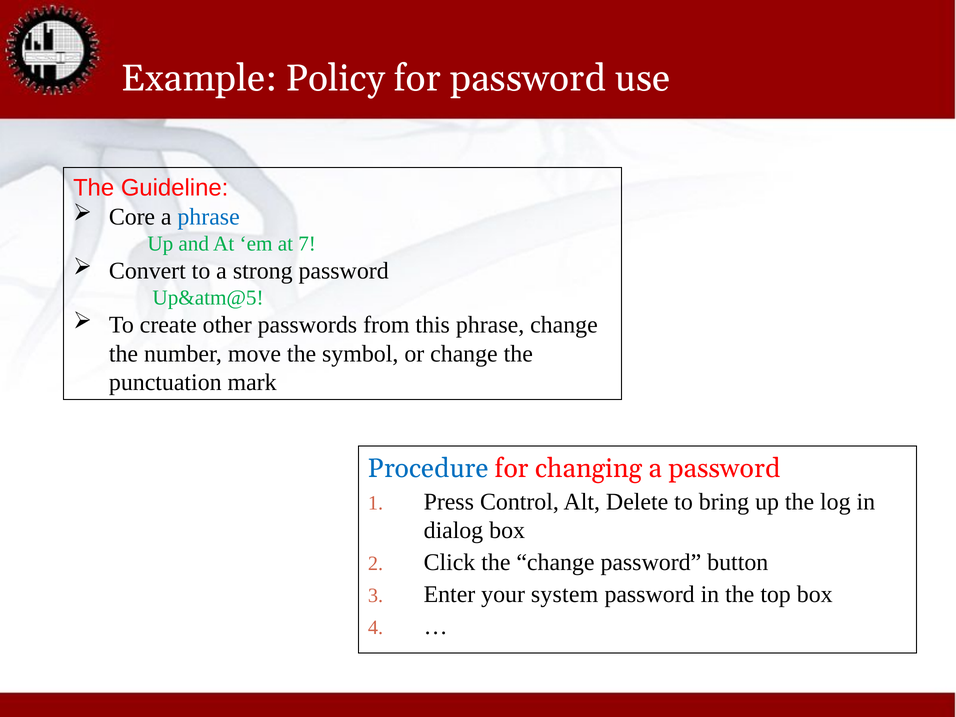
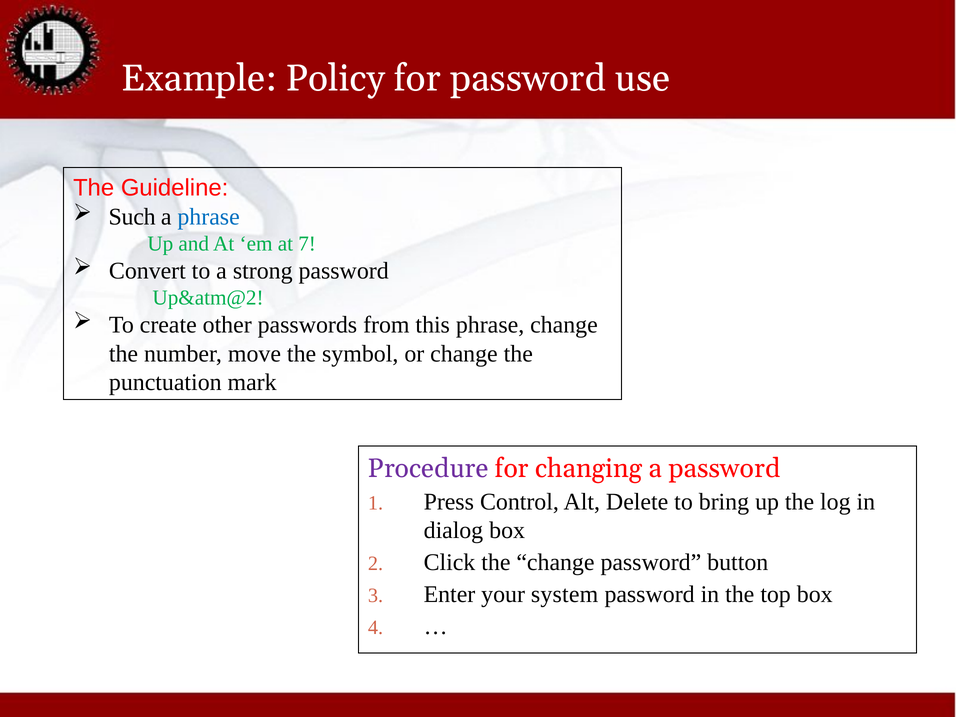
Core: Core -> Such (132, 217)
Up&atm@5: Up&atm@5 -> Up&atm@2 (208, 298)
Procedure colour: blue -> purple (428, 469)
